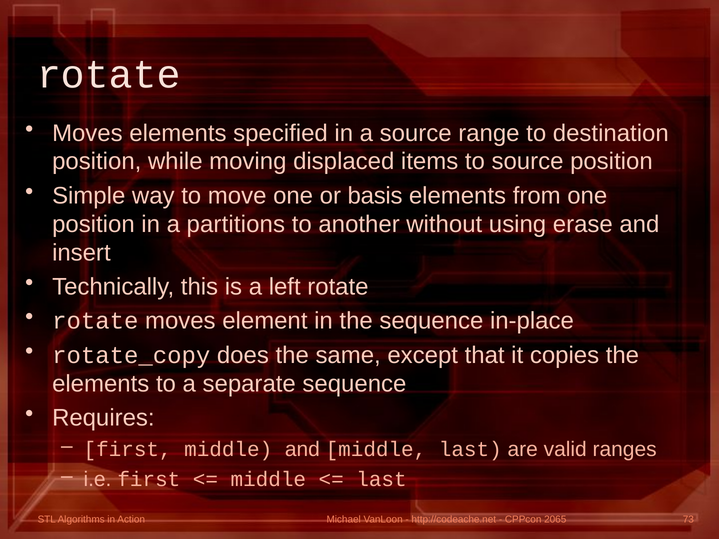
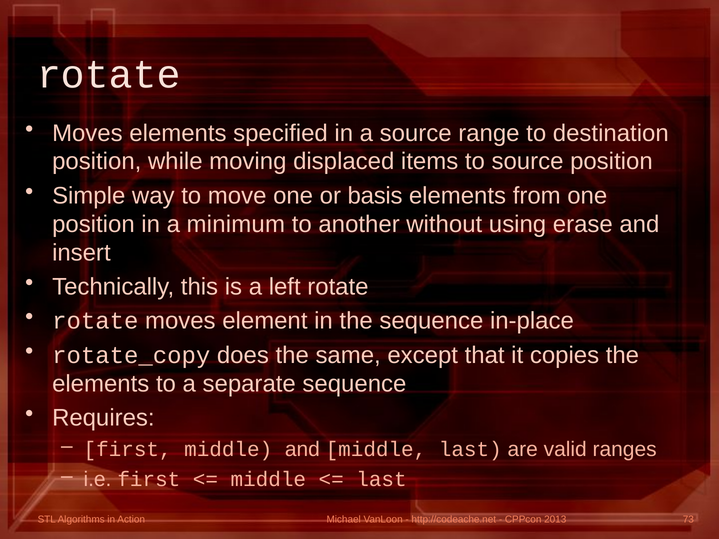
partitions: partitions -> minimum (236, 224)
2065: 2065 -> 2013 (555, 520)
